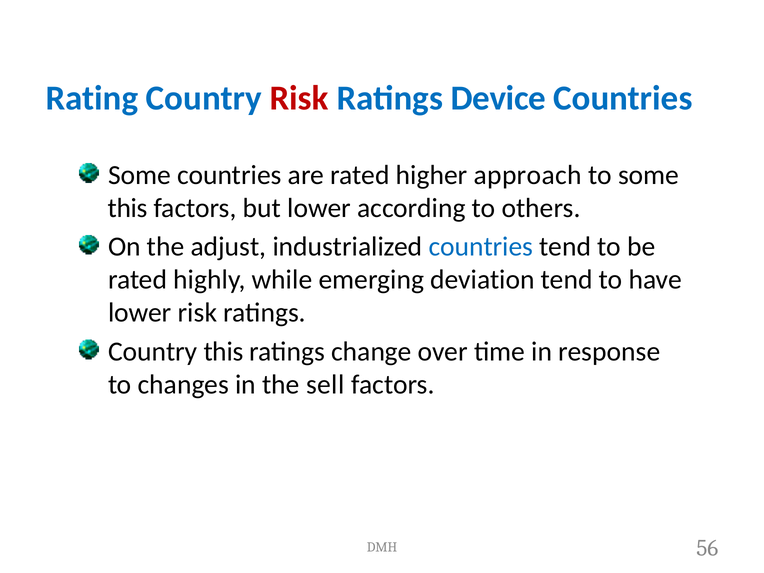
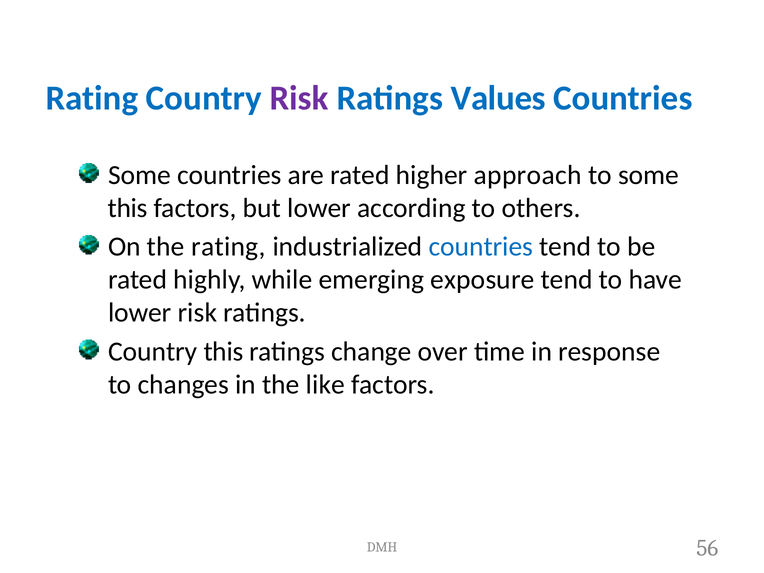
Risk colour: red -> purple (299, 98)
Device: Device -> Values (498, 98)
the adjust: adjust -> rating (228, 247)
deviation: deviation -> exposure (482, 280)
sell: sell -> like (325, 385)
